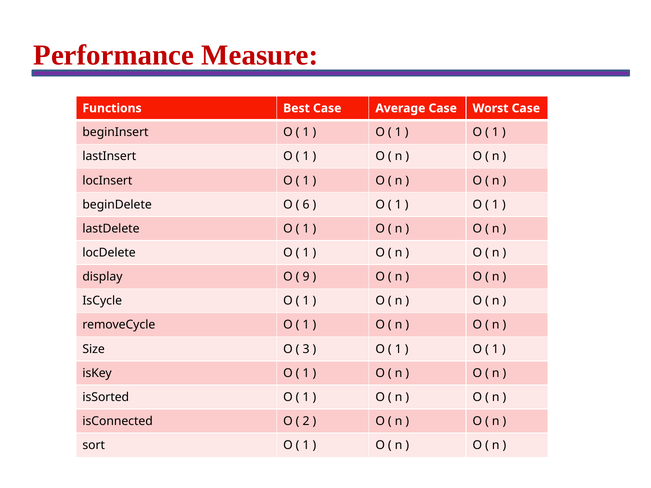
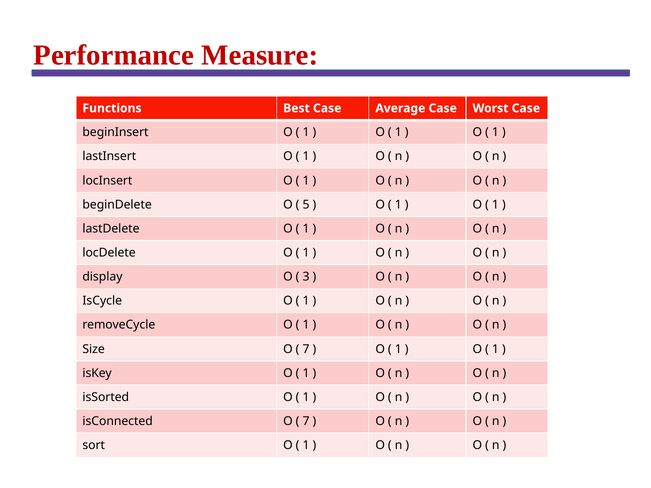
6: 6 -> 5 (306, 205)
9: 9 -> 3 (306, 277)
3: 3 -> 7 (306, 349)
2: 2 -> 7 (306, 422)
